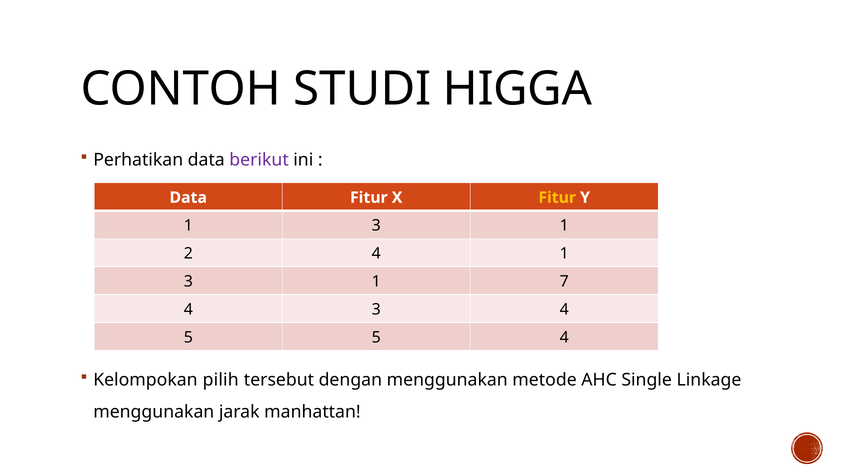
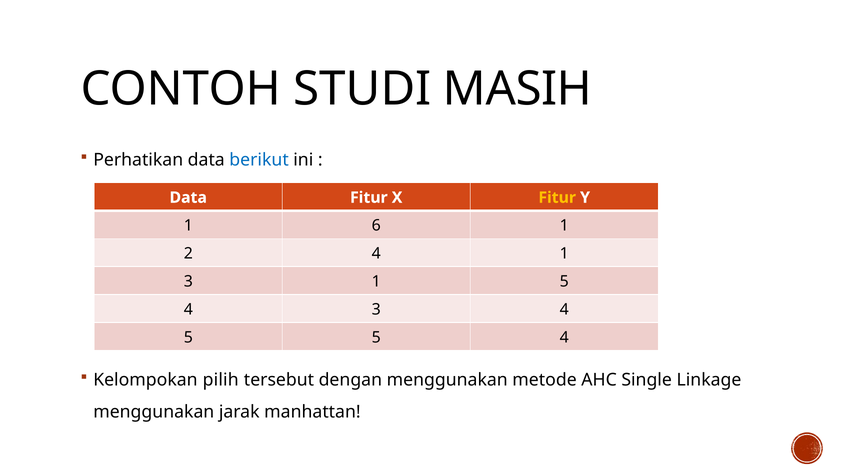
HIGGA: HIGGA -> MASIH (517, 89)
berikut colour: purple -> blue (259, 160)
3: 3 -> 6 (376, 225)
1 7: 7 -> 5 (564, 281)
